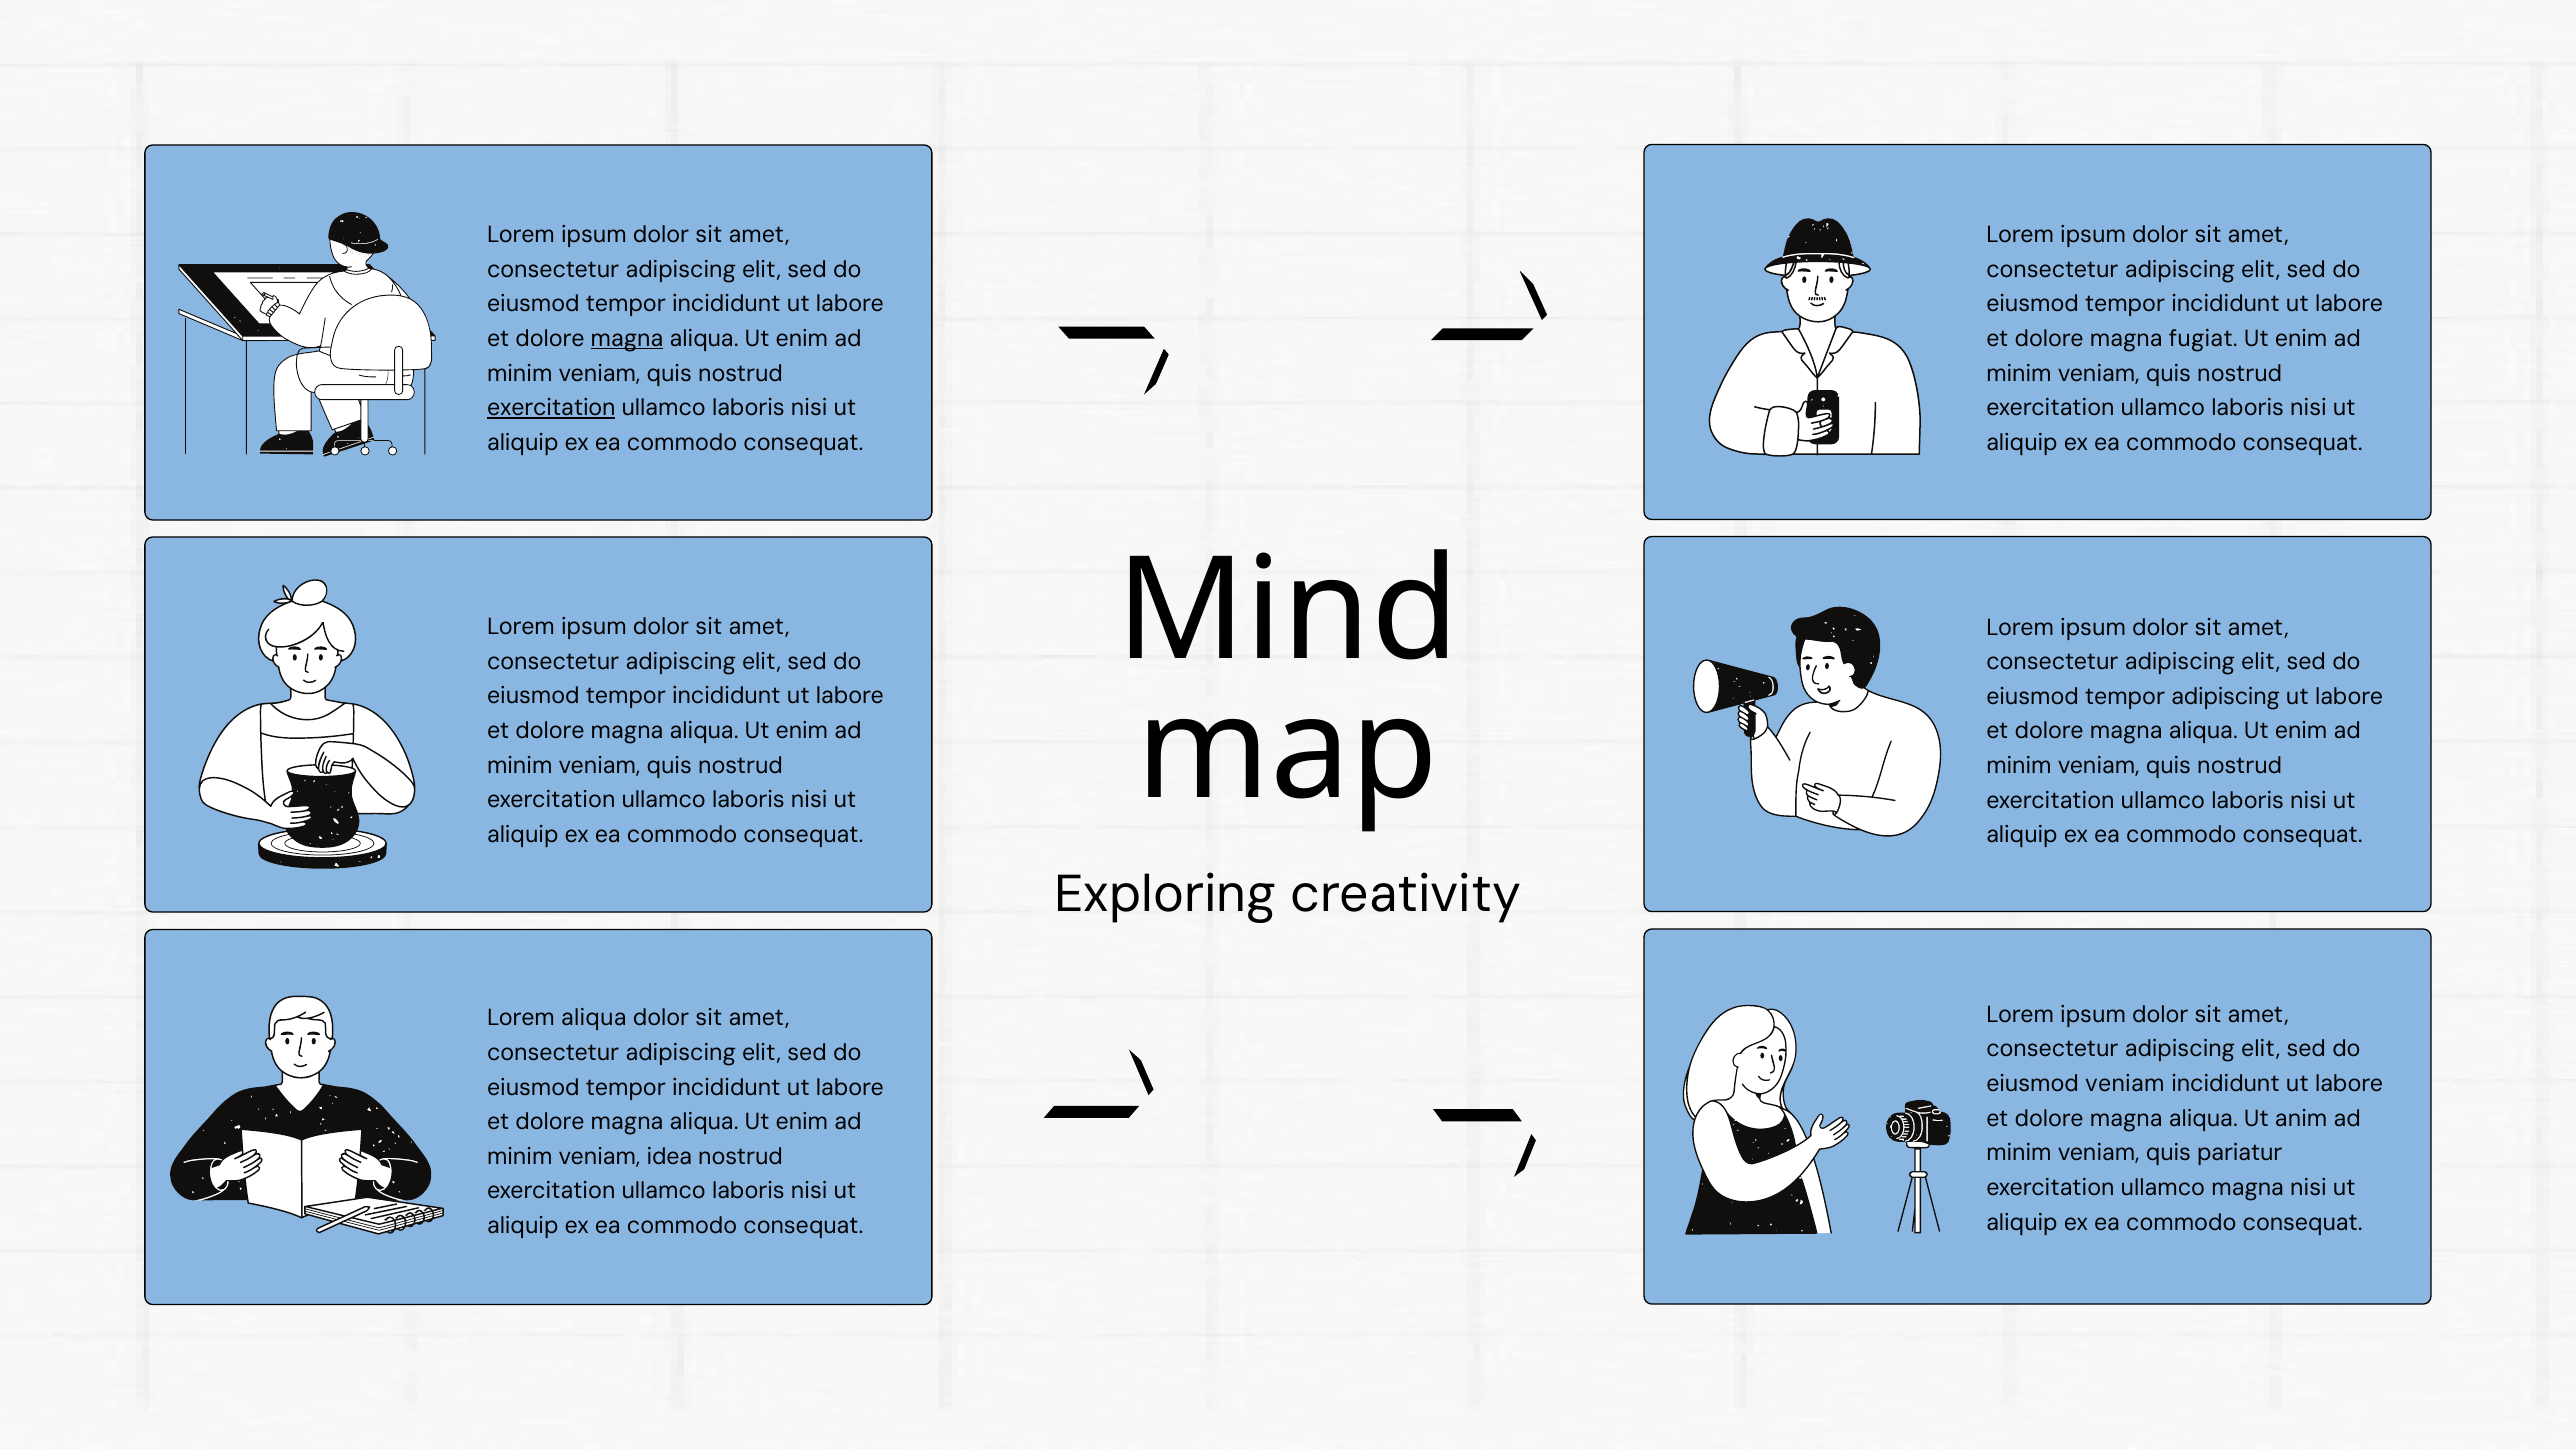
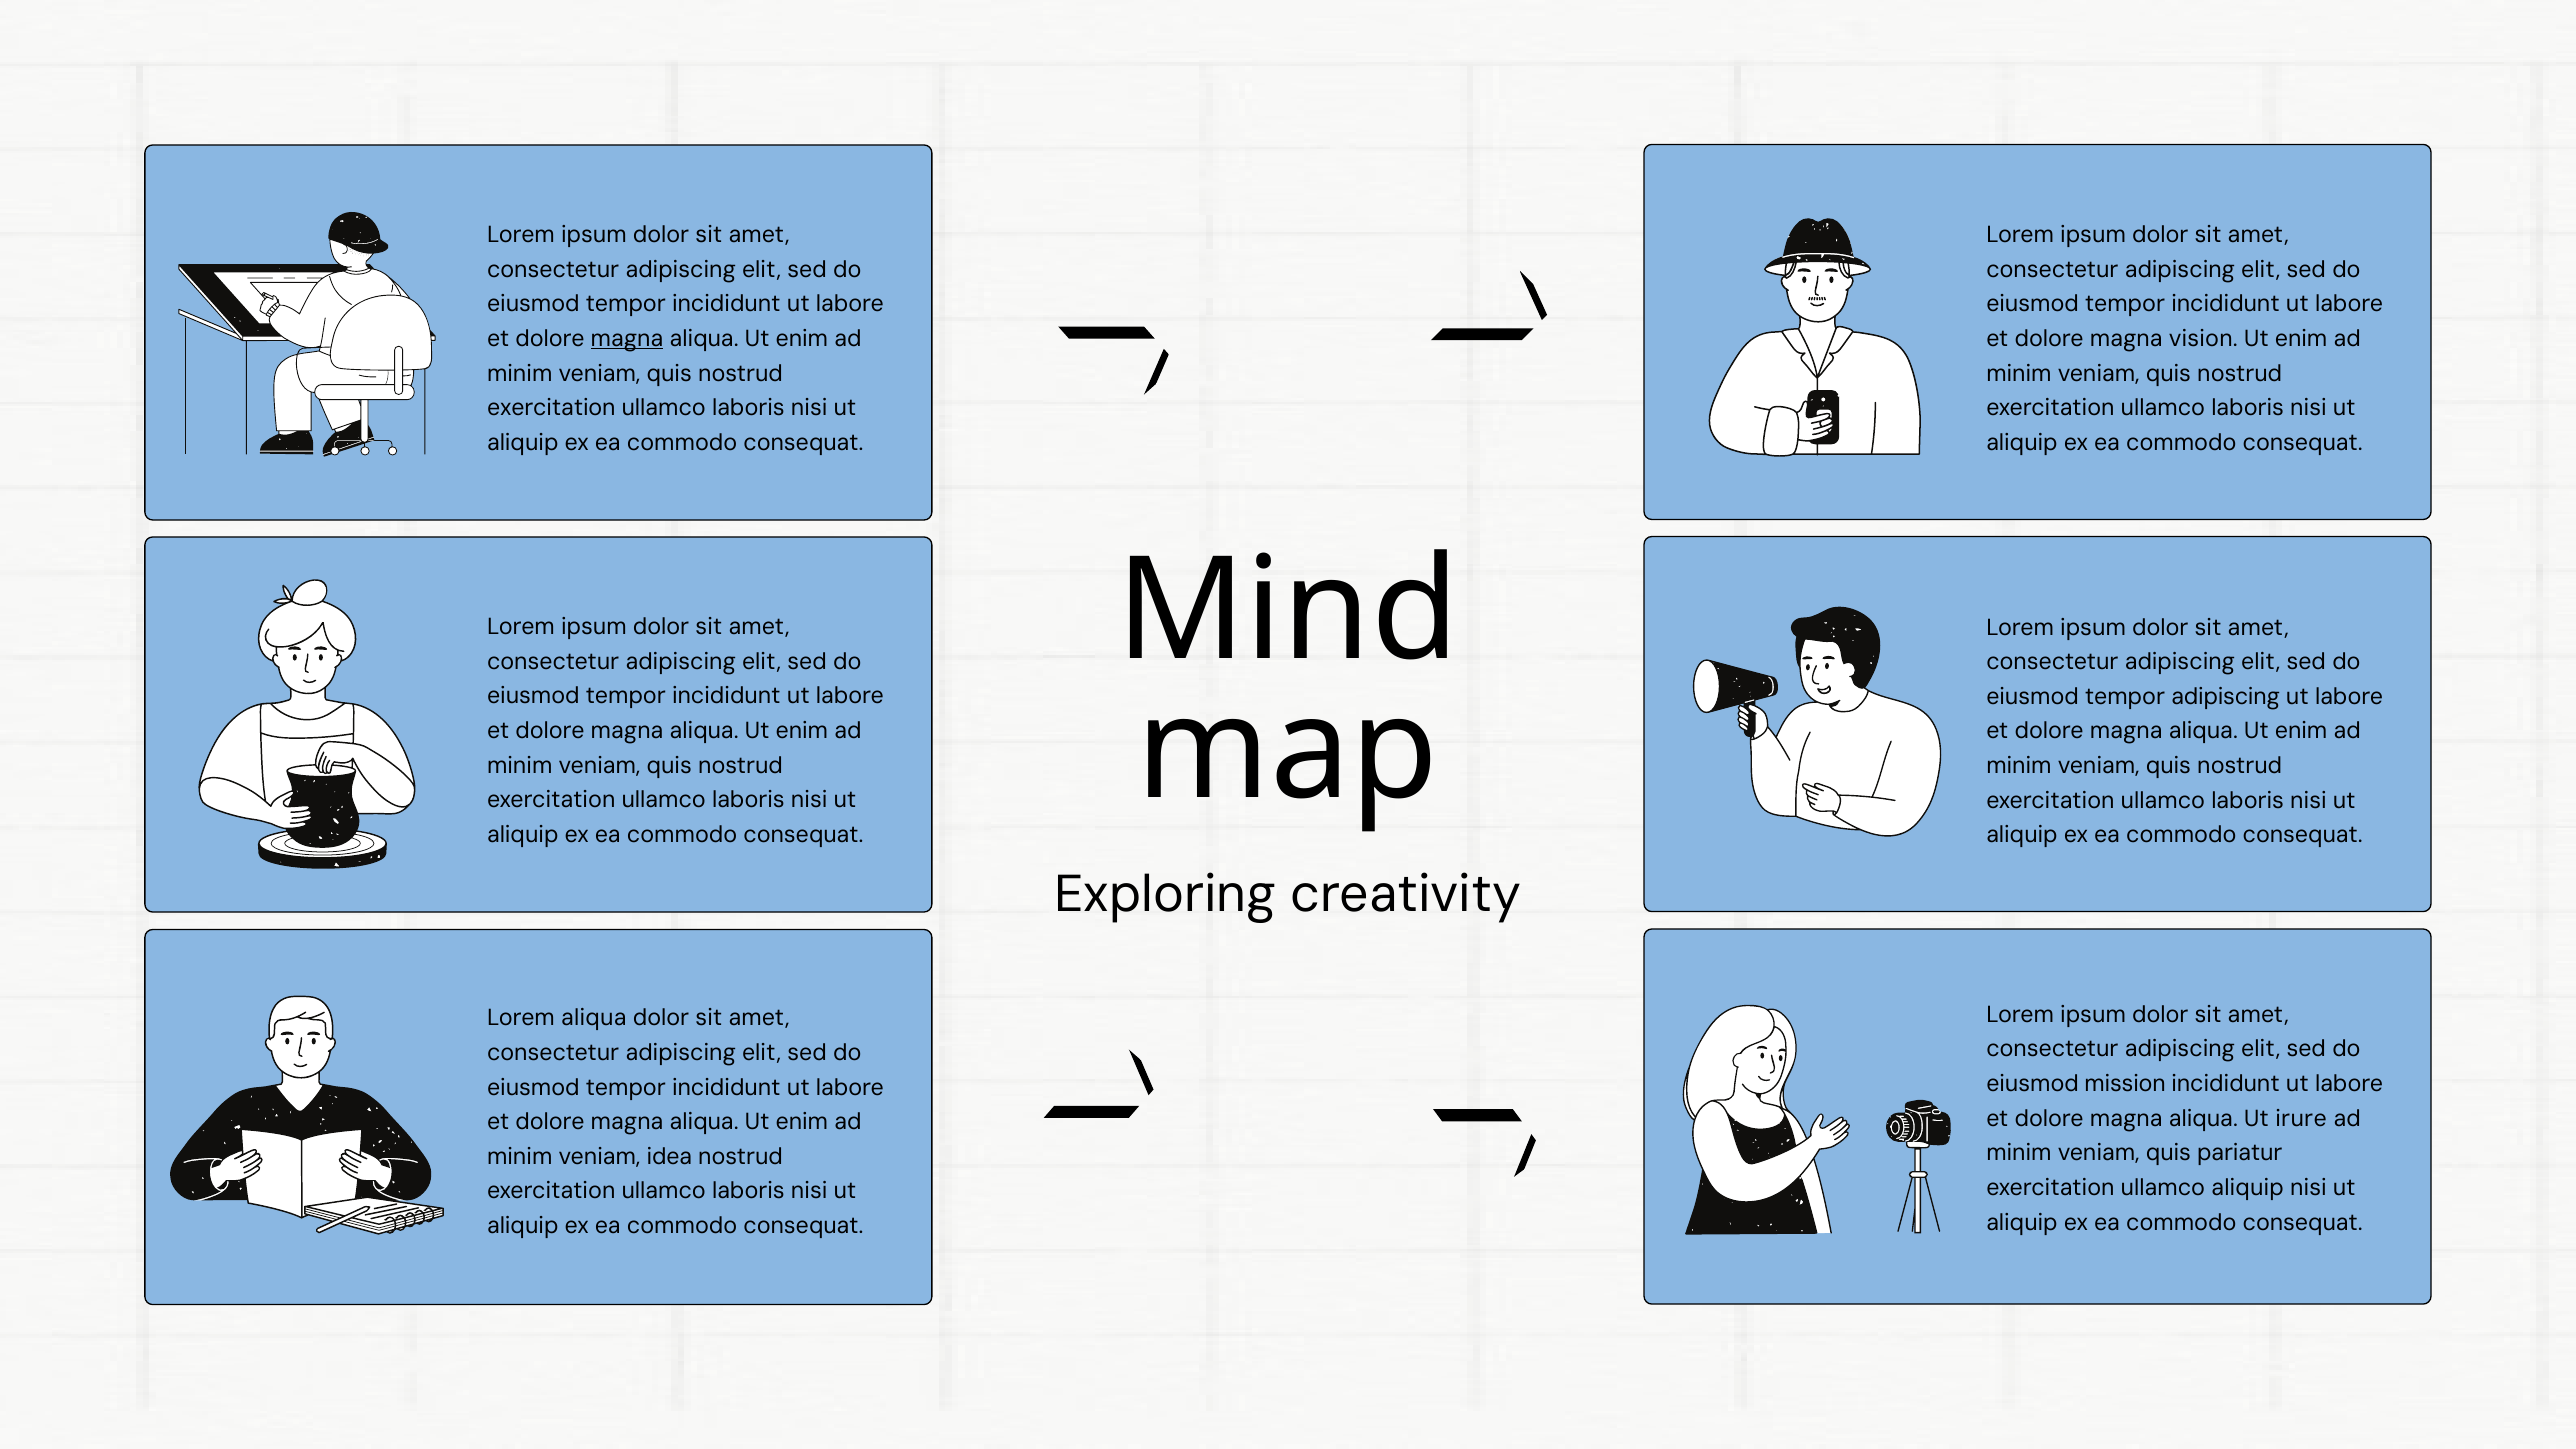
fugiat: fugiat -> vision (2203, 339)
exercitation underline: present -> none (551, 408)
eiusmod veniam: veniam -> mission (2125, 1084)
anim: anim -> irure (2301, 1119)
ullamco magna: magna -> aliquip (2248, 1188)
